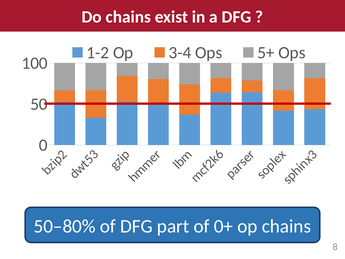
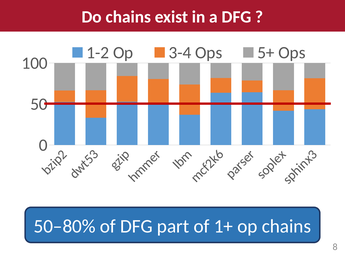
0+: 0+ -> 1+ (223, 226)
